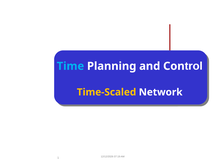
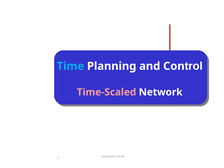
Time-Scaled colour: yellow -> pink (107, 92)
